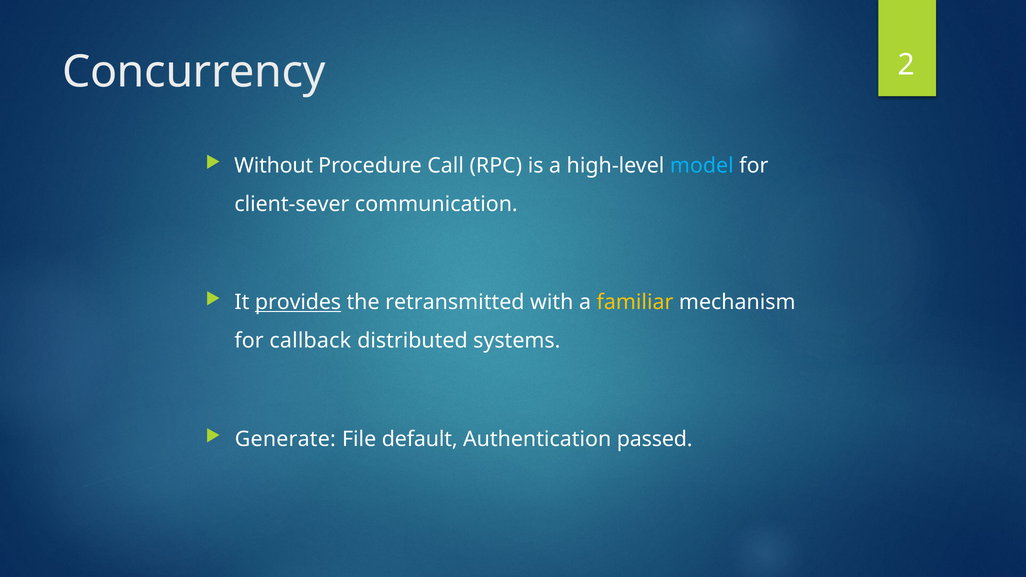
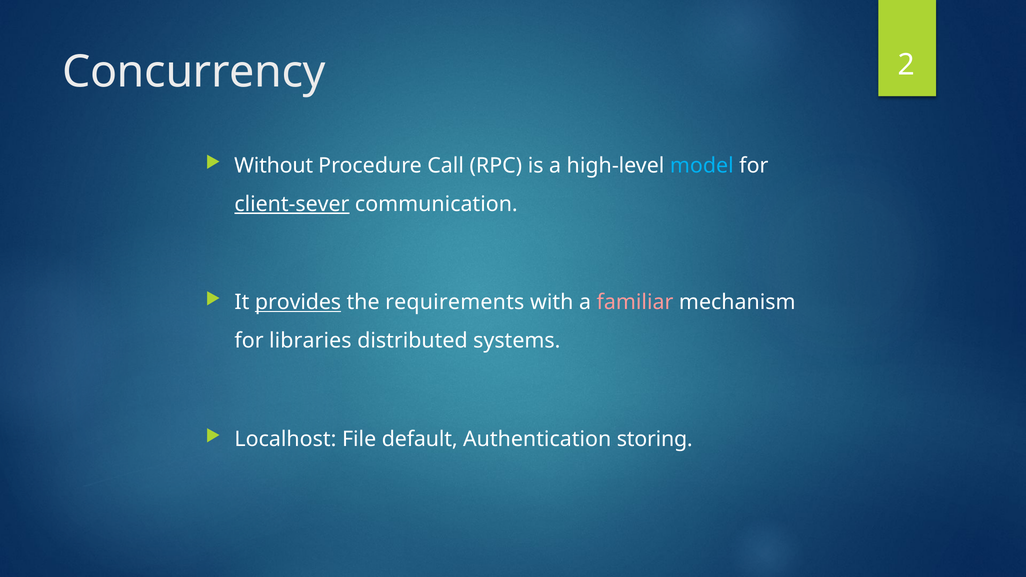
client-sever underline: none -> present (292, 204)
retransmitted: retransmitted -> requirements (455, 302)
familiar colour: yellow -> pink (635, 302)
callback: callback -> libraries (310, 341)
Generate: Generate -> Localhost (285, 439)
passed: passed -> storing (655, 439)
